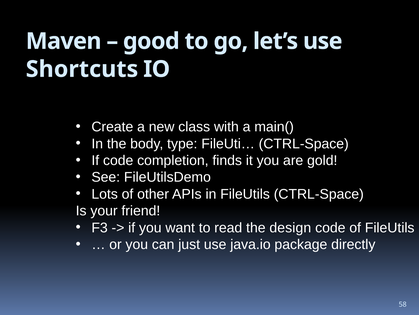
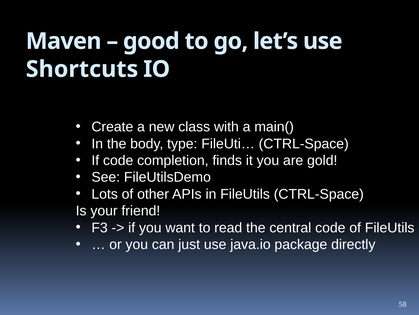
design: design -> central (290, 227)
